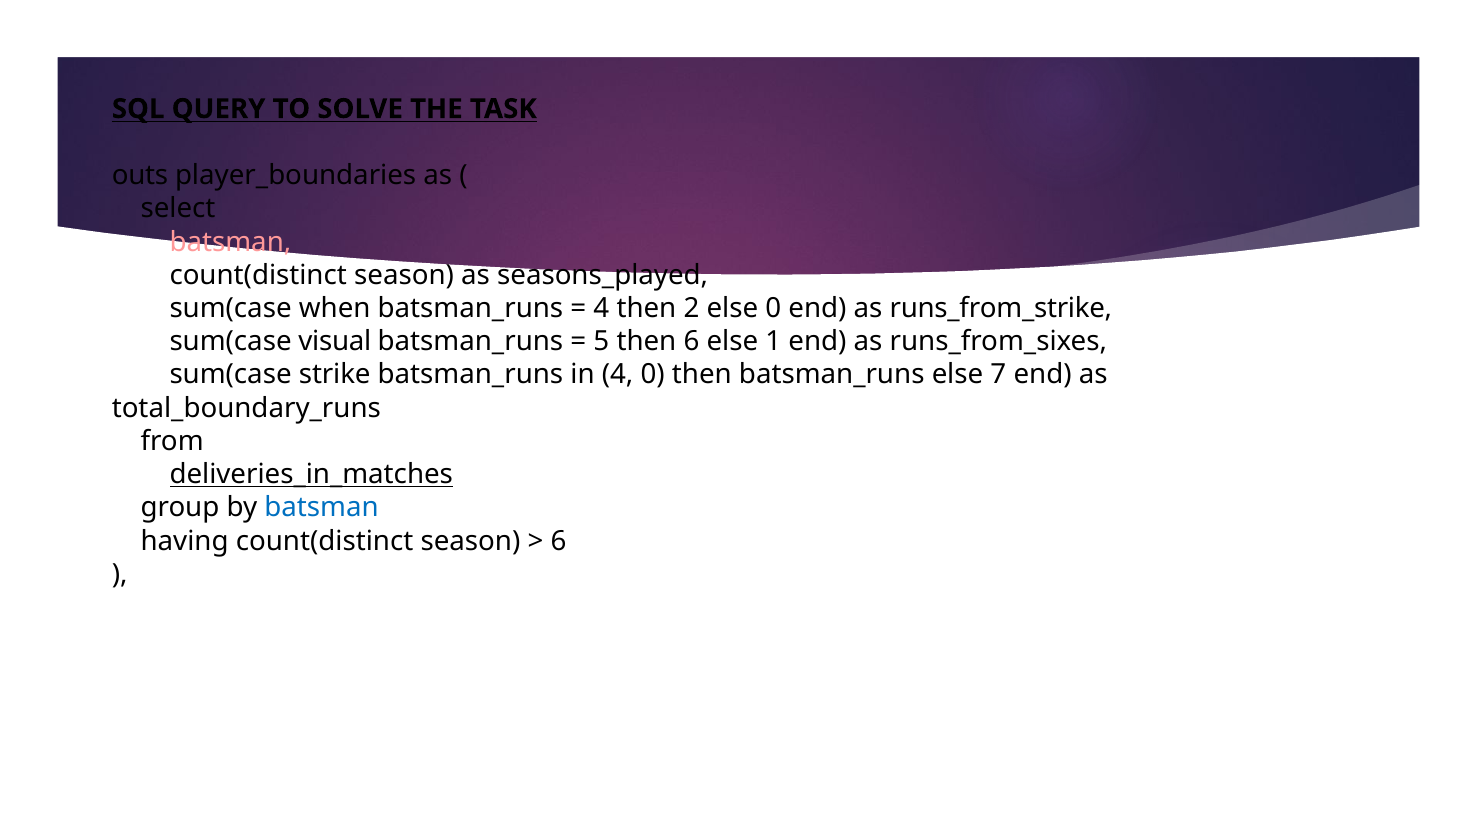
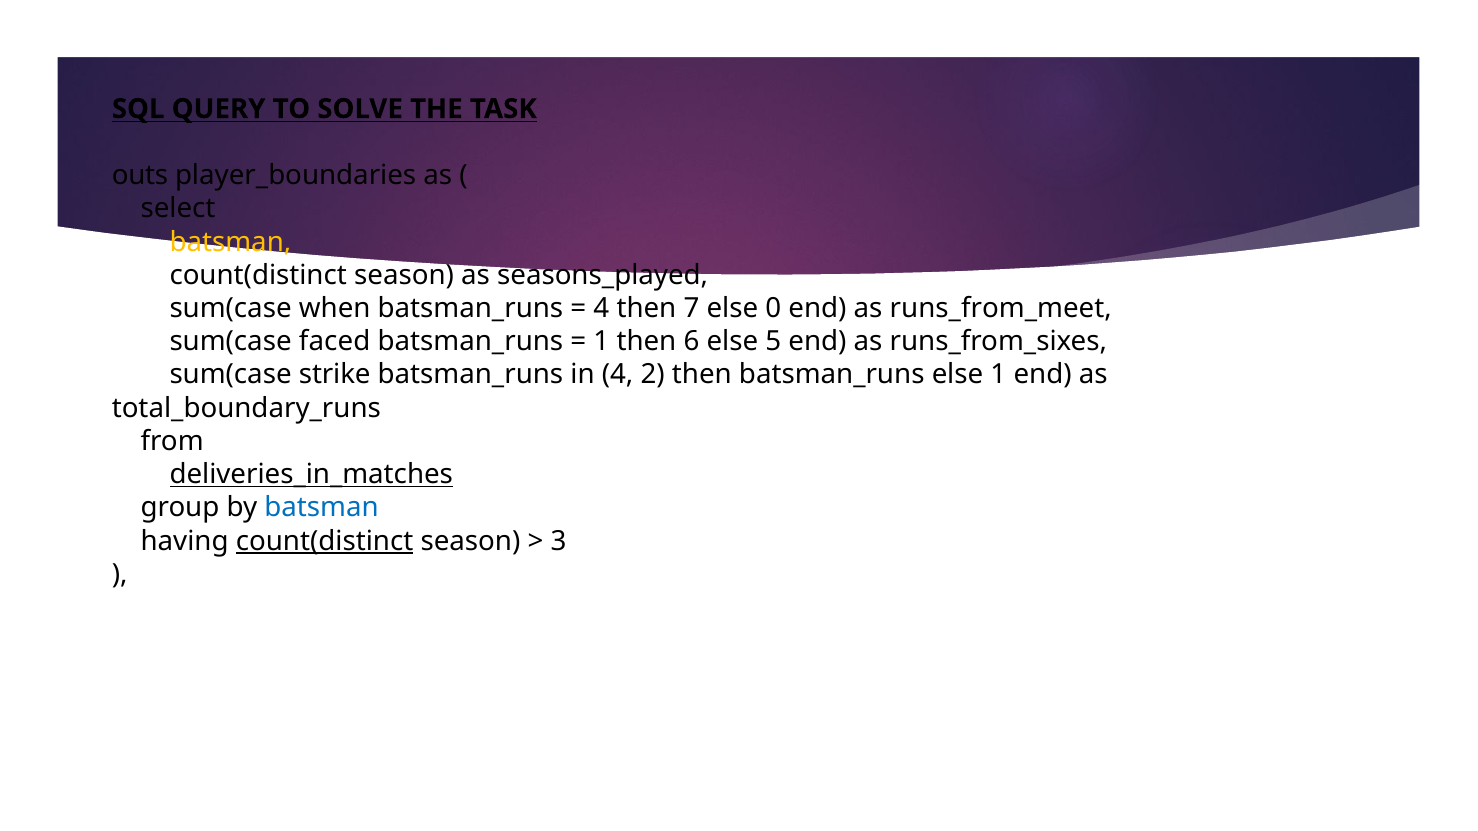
batsman colour: pink -> yellow (230, 242)
2: 2 -> 7 (691, 308)
runs_from_strike: runs_from_strike -> runs_from_meet (1001, 308)
visual: visual -> faced (335, 342)
5: 5 -> 1 (601, 342)
1: 1 -> 5 (773, 342)
4 0: 0 -> 2 (653, 375)
else 7: 7 -> 1 (998, 375)
count(distinct underline: none -> present (325, 541)
6: 6 -> 3 (559, 541)
